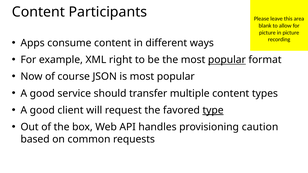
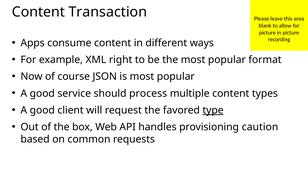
Participants: Participants -> Transaction (108, 12)
popular underline: present -> none (227, 60)
transfer: transfer -> process (148, 94)
